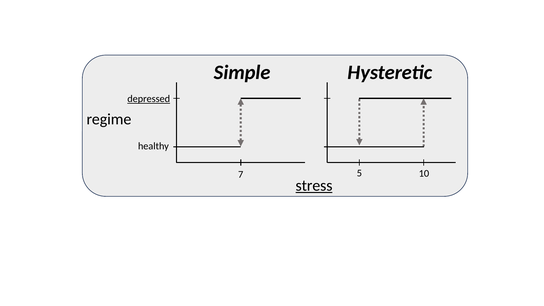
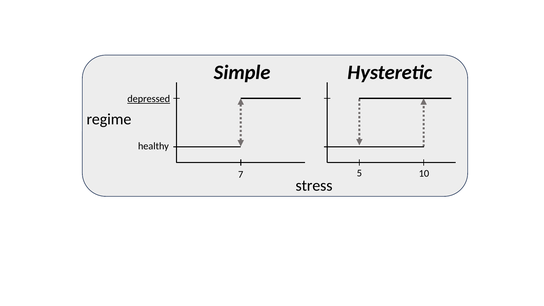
stress underline: present -> none (314, 186)
